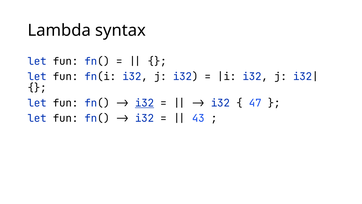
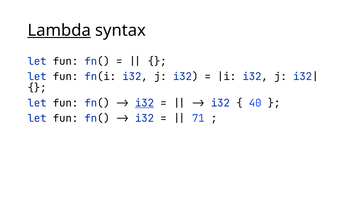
Lambda underline: none -> present (59, 30)
47: 47 -> 40 (255, 103)
43: 43 -> 71 (198, 118)
